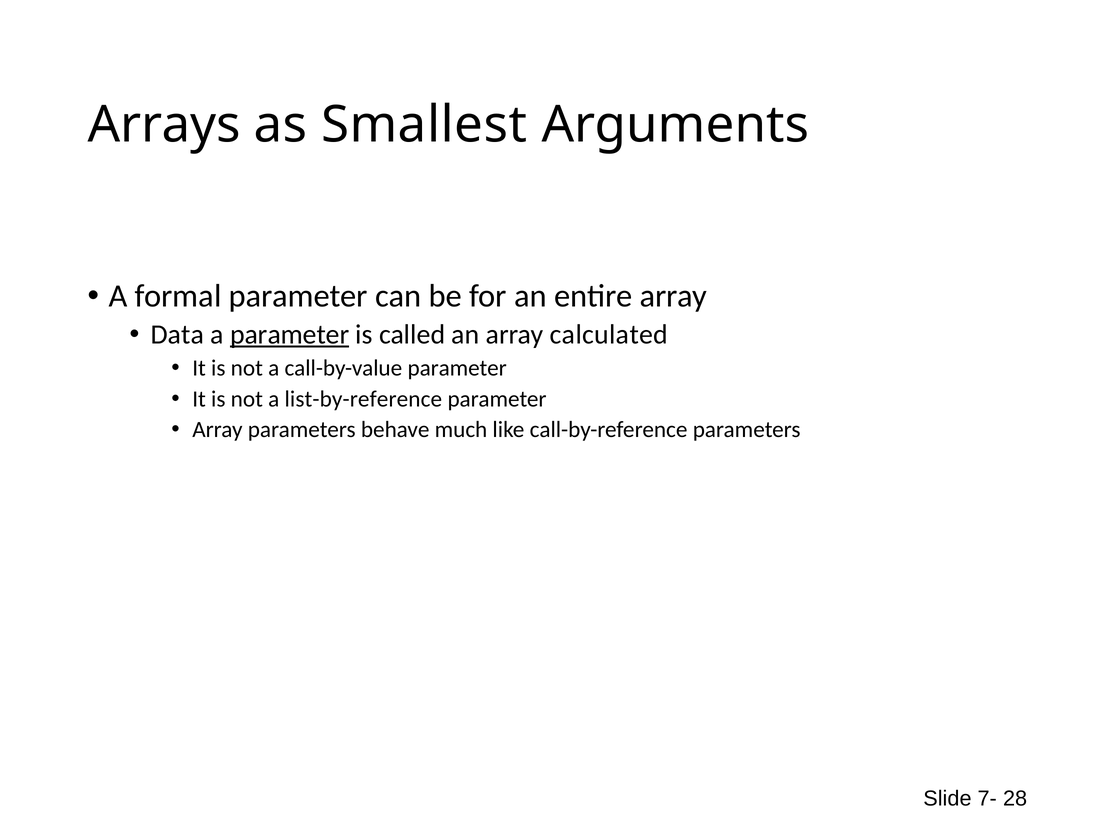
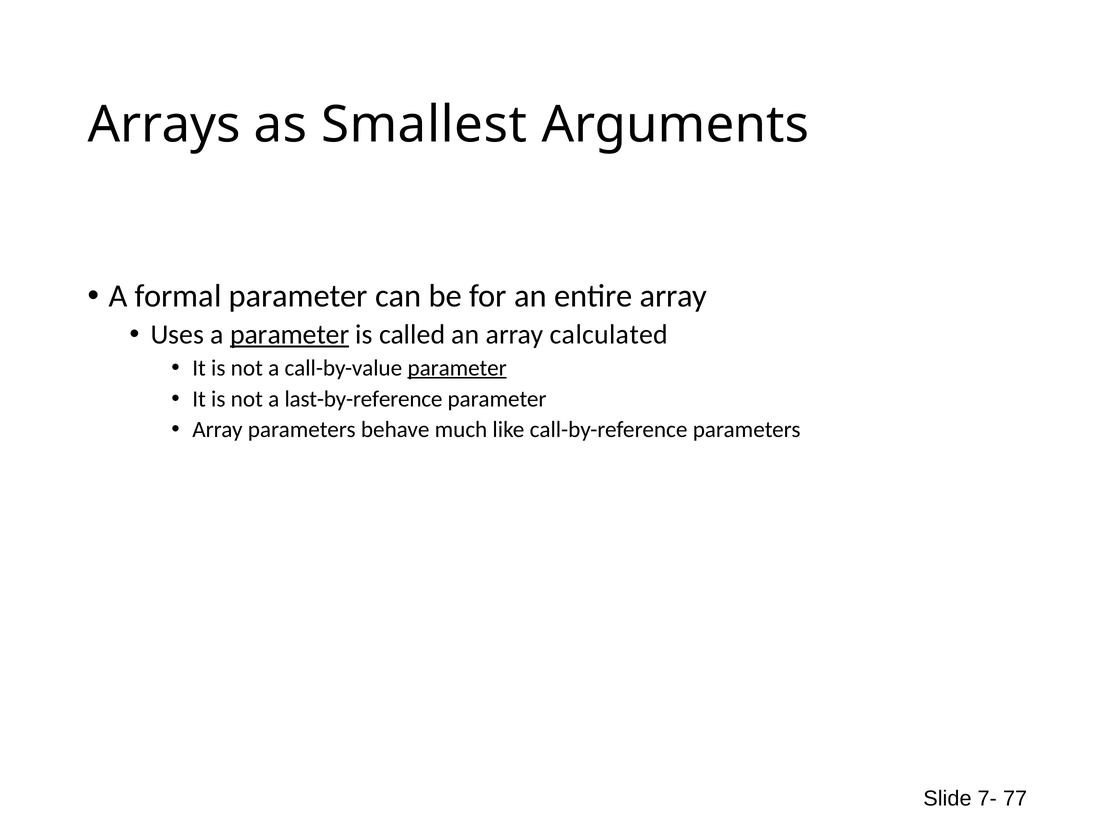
Data: Data -> Uses (177, 335)
parameter underline: none -> present (457, 368)
list-by-reference: list-by-reference -> last-by-reference (363, 399)
28: 28 -> 77 (1015, 799)
